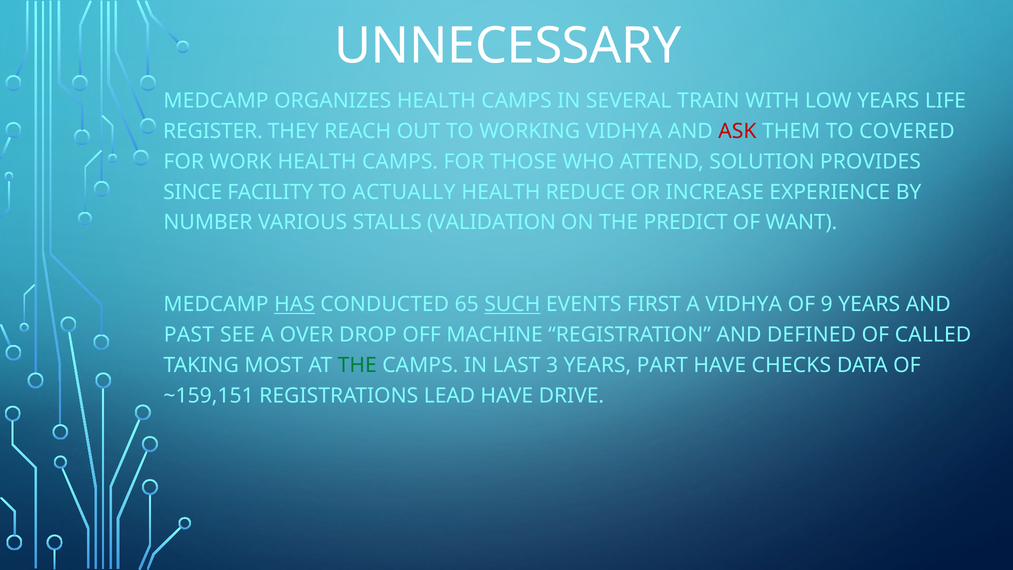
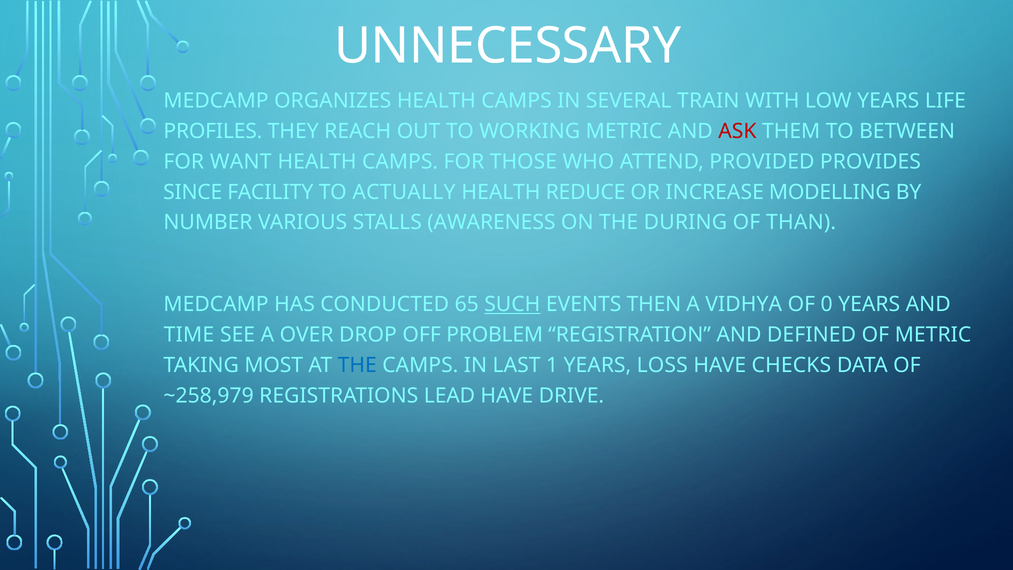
REGISTER: REGISTER -> PROFILES (213, 131)
WORKING VIDHYA: VIDHYA -> METRIC (624, 131)
COVERED: COVERED -> BETWEEN (907, 131)
WORK: WORK -> WANT (241, 162)
SOLUTION: SOLUTION -> PROVIDED (762, 162)
EXPERIENCE: EXPERIENCE -> MODELLING (830, 192)
VALIDATION: VALIDATION -> AWARENESS (491, 222)
PREDICT: PREDICT -> DURING (685, 222)
WANT: WANT -> THAN (801, 222)
HAS underline: present -> none (295, 304)
FIRST: FIRST -> THEN (654, 304)
9: 9 -> 0 (827, 304)
PAST: PAST -> TIME (189, 335)
MACHINE: MACHINE -> PROBLEM (495, 335)
OF CALLED: CALLED -> METRIC (933, 335)
THE colour: green -> blue (357, 365)
3: 3 -> 1 (552, 365)
PART: PART -> LOSS (662, 365)
~159,151: ~159,151 -> ~258,979 (209, 396)
